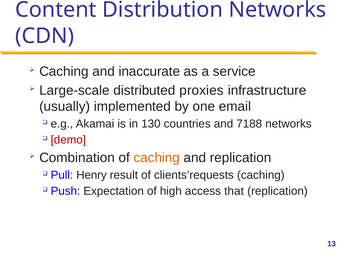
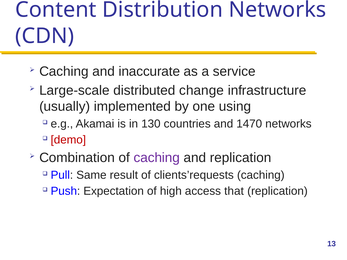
proxies: proxies -> change (202, 90)
email: email -> using (235, 107)
7188: 7188 -> 1470 (249, 124)
caching colour: orange -> purple (157, 158)
Henry: Henry -> Same (91, 175)
